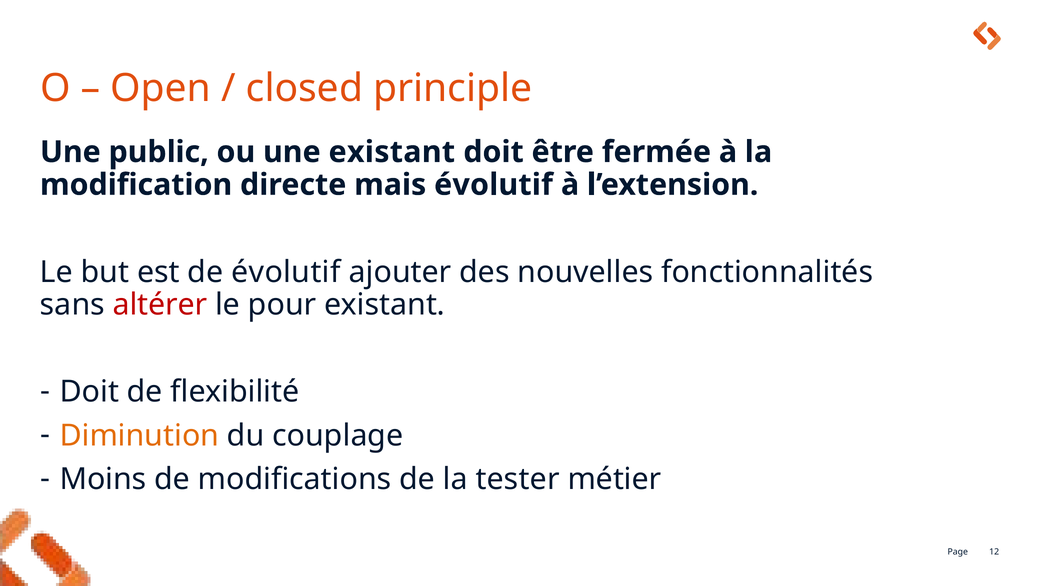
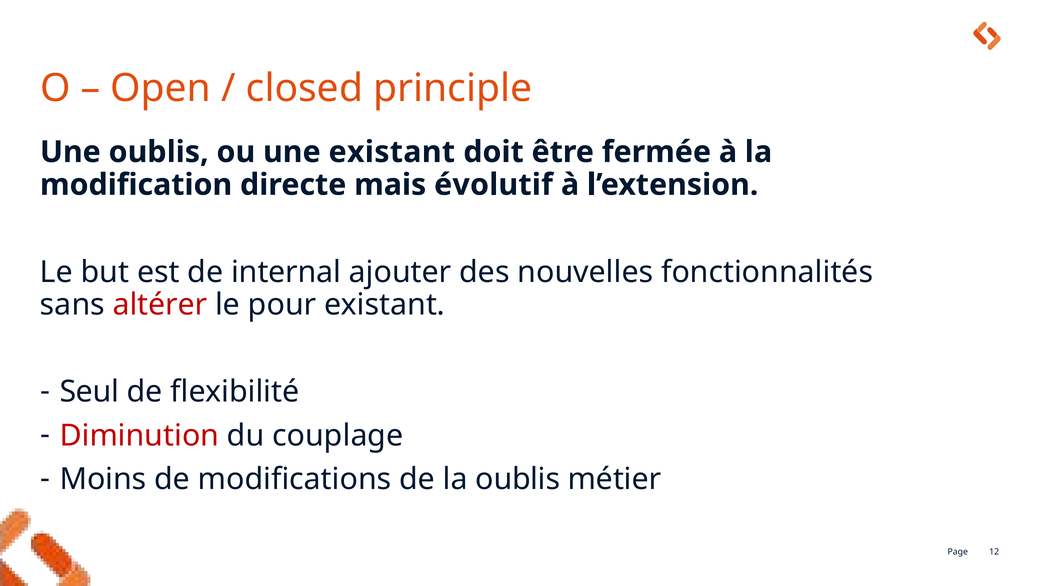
Une public: public -> oublis (159, 152)
de évolutif: évolutif -> internal (286, 272)
Doit: Doit -> Seul (89, 392)
Diminution colour: orange -> red (139, 436)
la tester: tester -> oublis (518, 479)
